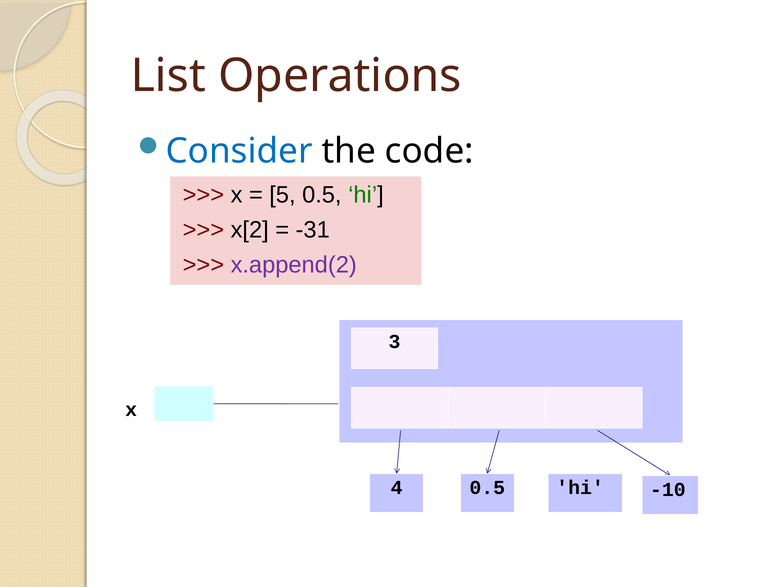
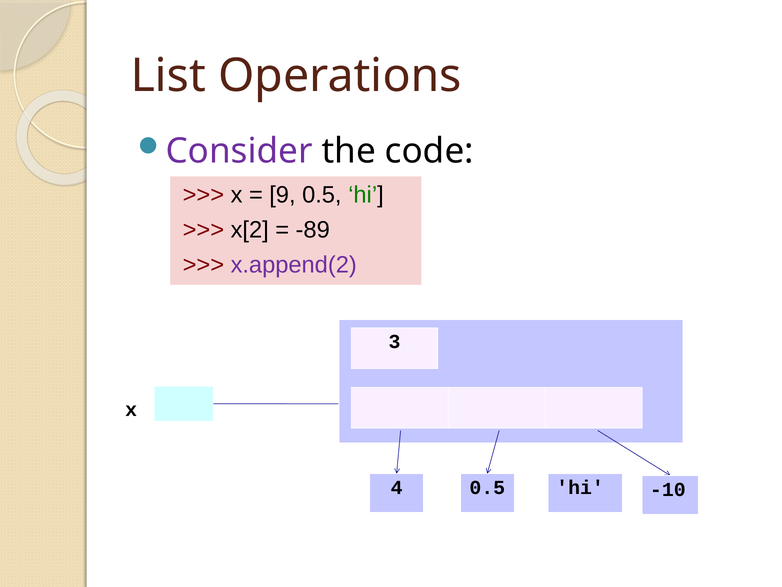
Consider colour: blue -> purple (239, 151)
5: 5 -> 9 (282, 195)
-31: -31 -> -89 (313, 230)
